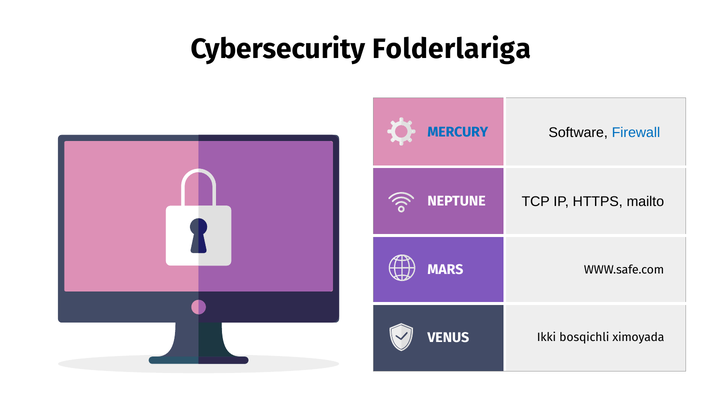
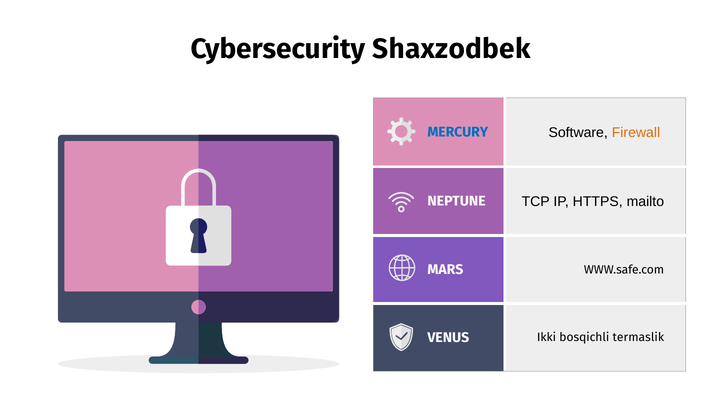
Folderlariga: Folderlariga -> Shaxzodbek (451, 49)
Firewall colour: blue -> orange (636, 133)
ximoyada: ximoyada -> termaslik (638, 338)
